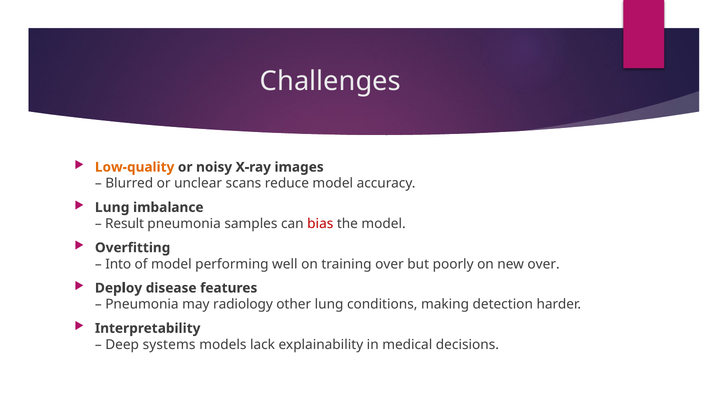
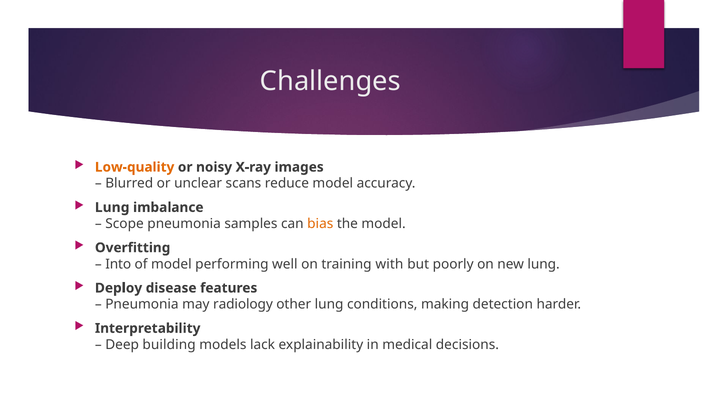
Result: Result -> Scope (125, 224)
bias colour: red -> orange (320, 224)
training over: over -> with (389, 264)
new over: over -> lung (544, 264)
systems: systems -> building (169, 345)
